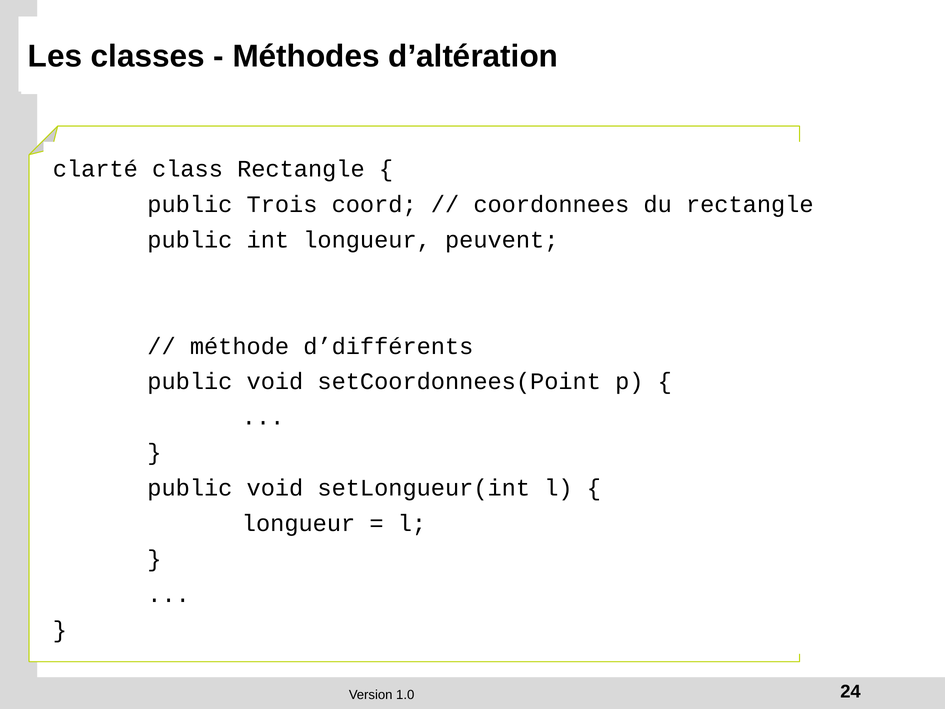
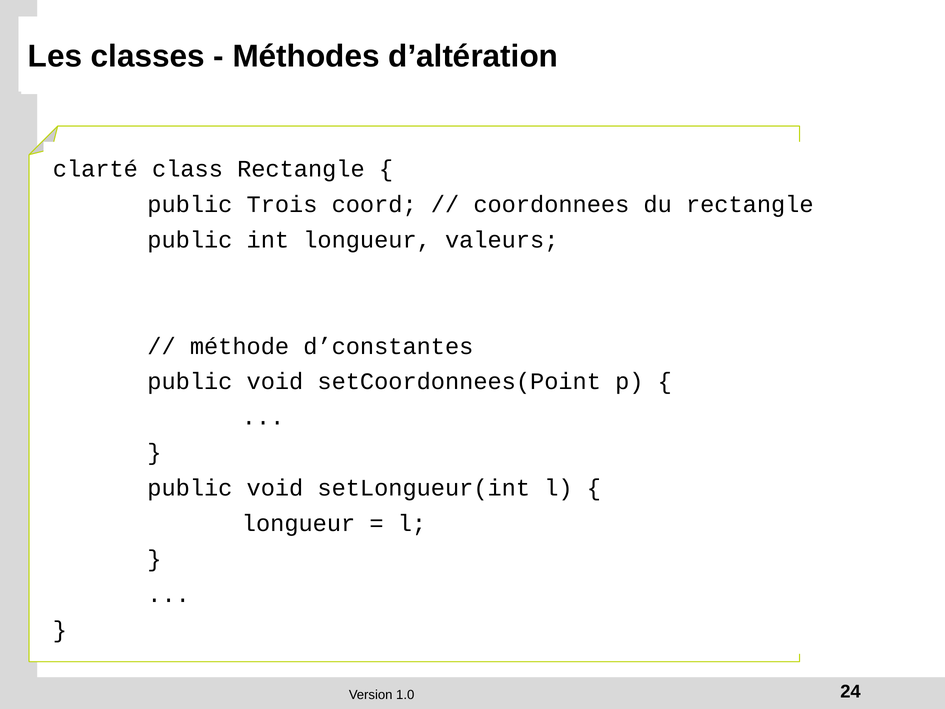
peuvent: peuvent -> valeurs (502, 240)
d’différents: d’différents -> d’constantes (388, 346)
